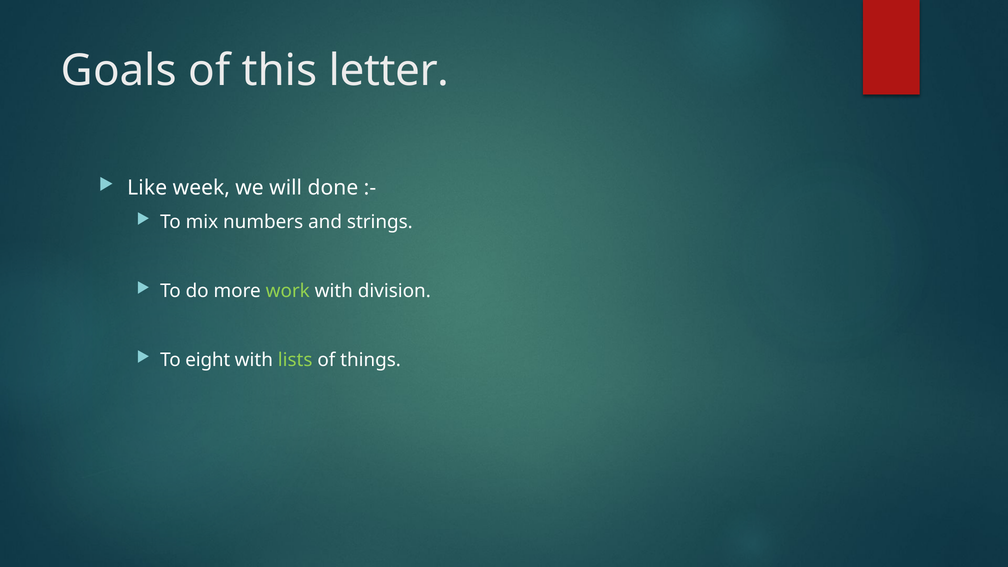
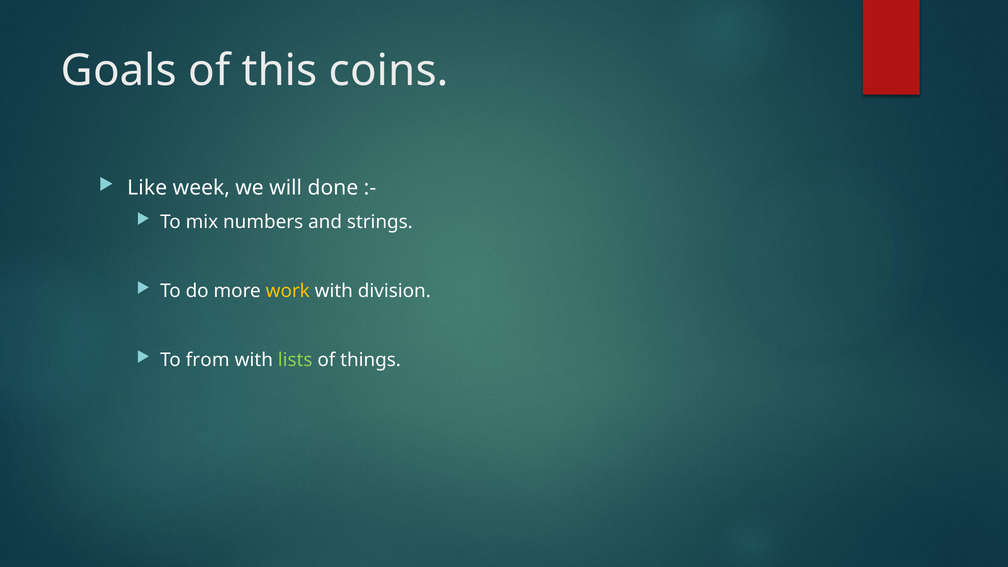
letter: letter -> coins (389, 71)
work colour: light green -> yellow (288, 291)
eight: eight -> from (208, 360)
